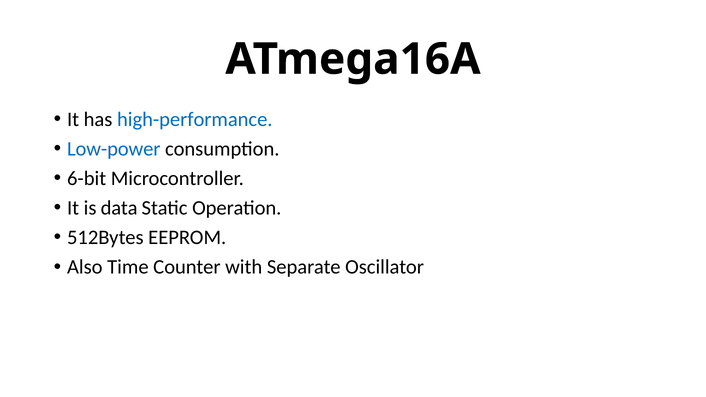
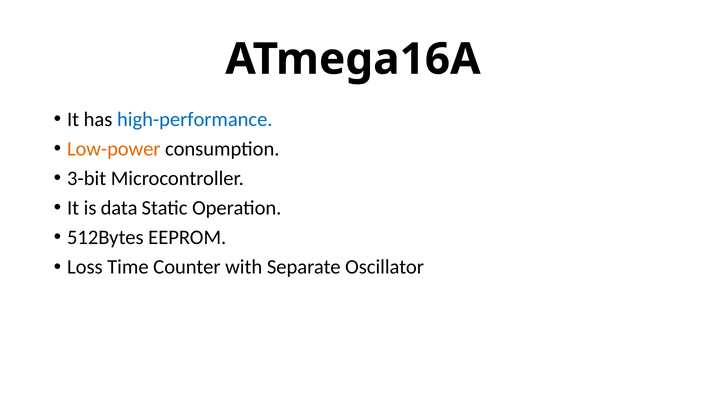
Low-power colour: blue -> orange (114, 149)
6-bit: 6-bit -> 3-bit (87, 178)
Also: Also -> Loss (85, 267)
